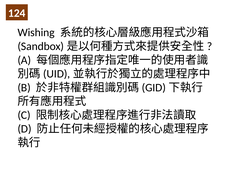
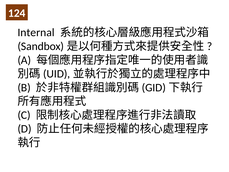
Wishing: Wishing -> Internal (36, 33)
